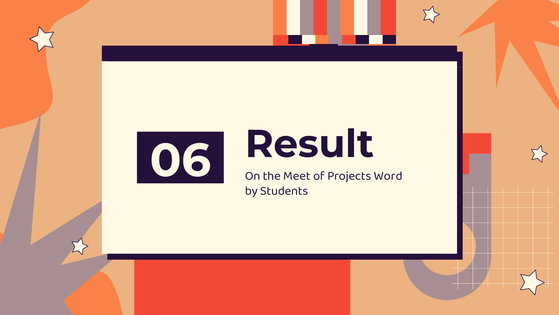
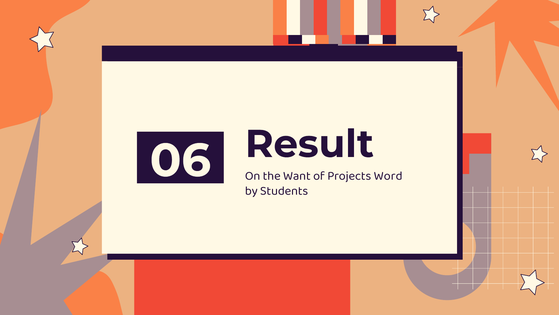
Meet: Meet -> Want (297, 175)
